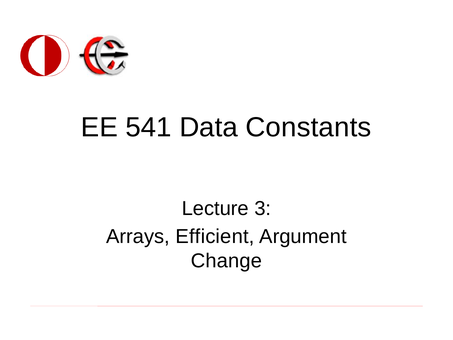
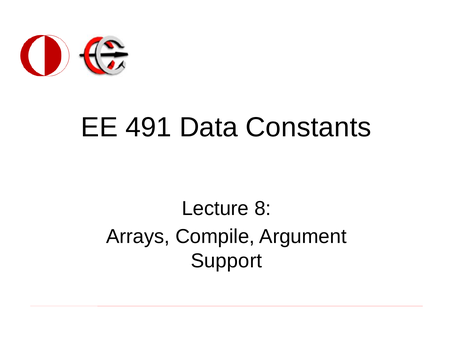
541: 541 -> 491 (149, 127)
3: 3 -> 8 (263, 208)
Efficient: Efficient -> Compile (215, 236)
Change: Change -> Support (226, 261)
